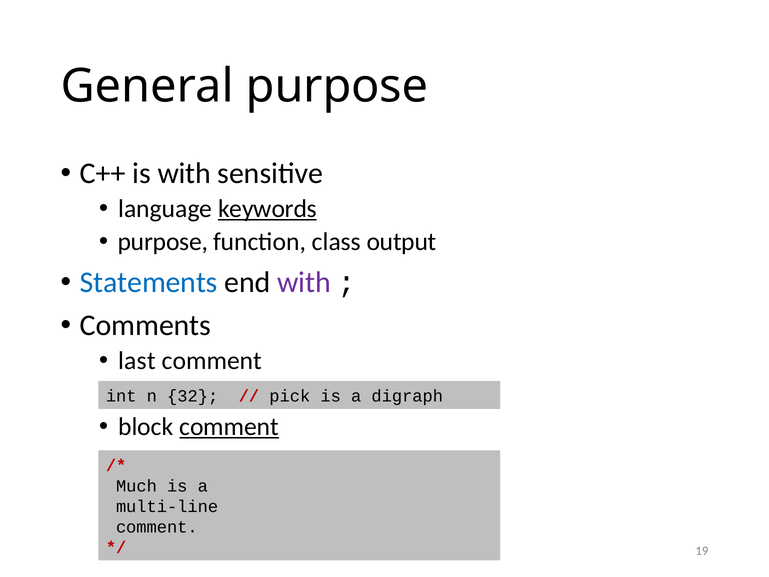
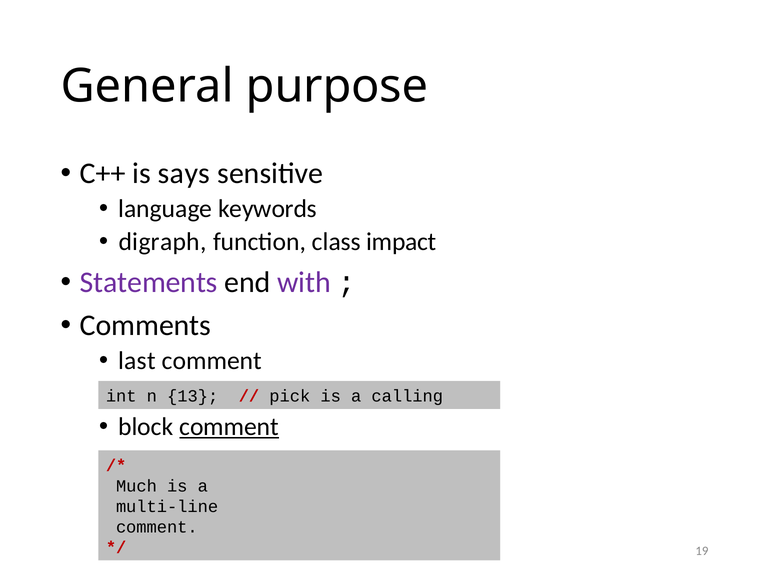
is with: with -> says (184, 173)
keywords underline: present -> none (267, 209)
purpose: purpose -> digraph (163, 242)
output: output -> impact (401, 242)
Statements colour: blue -> purple (149, 282)
32: 32 -> 13 (193, 396)
digraph: digraph -> calling (407, 396)
